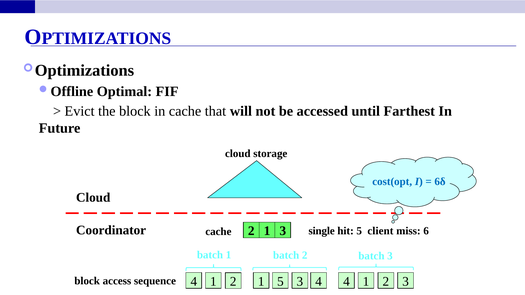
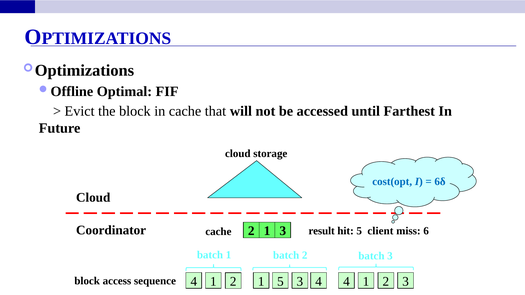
single: single -> result (322, 231)
